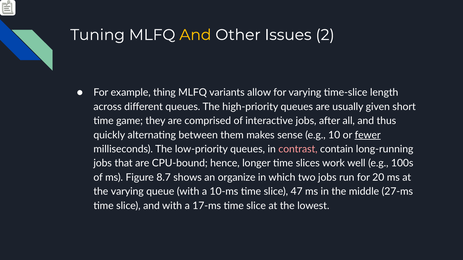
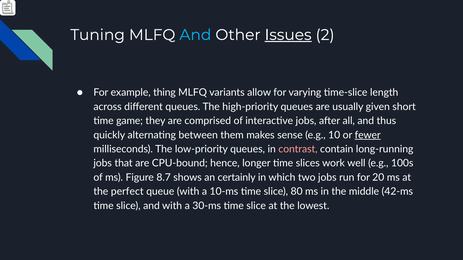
And colour: yellow -> light blue (195, 35)
Issues underline: none -> present (288, 35)
organize: organize -> certainly (237, 178)
the varying: varying -> perfect (127, 192)
47: 47 -> 80 (297, 192)
27-ms: 27-ms -> 42-ms (397, 192)
17-ms: 17-ms -> 30-ms (207, 206)
